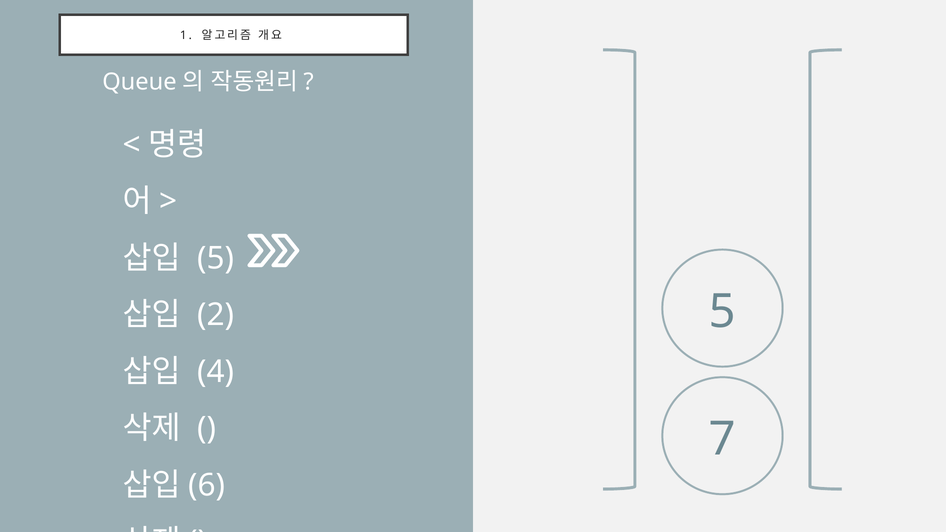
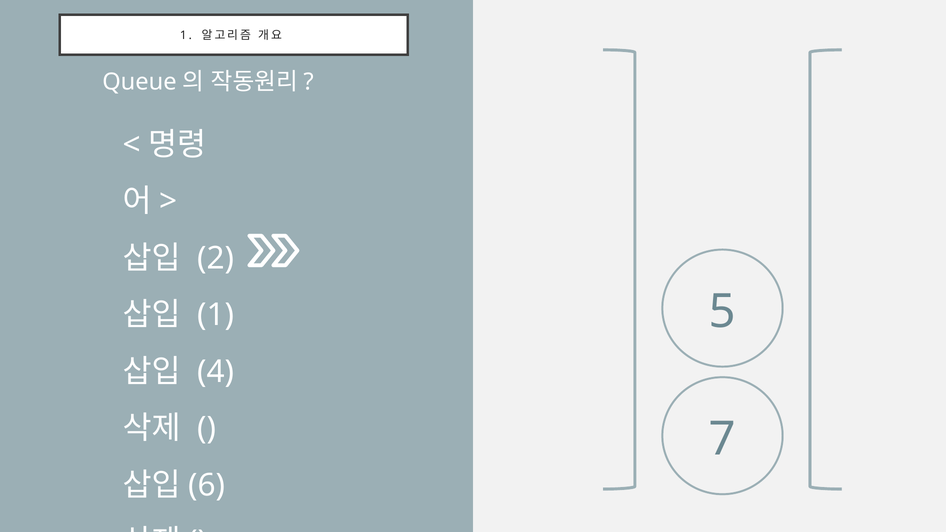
5: 5 -> 2 (216, 258)
2: 2 -> 1 (216, 315)
